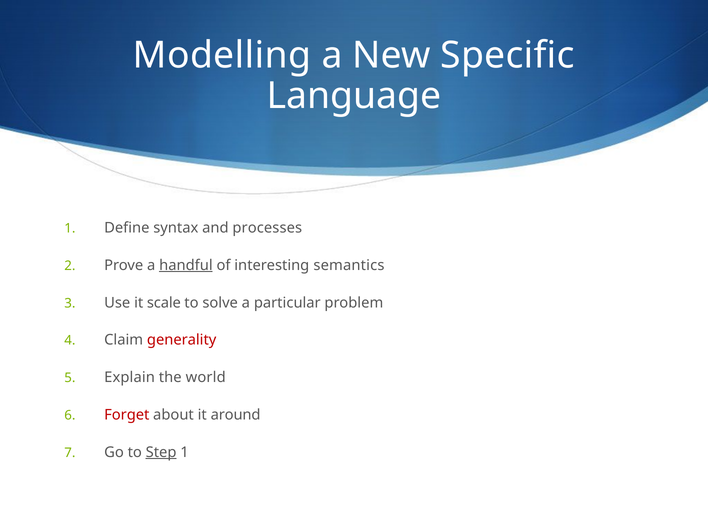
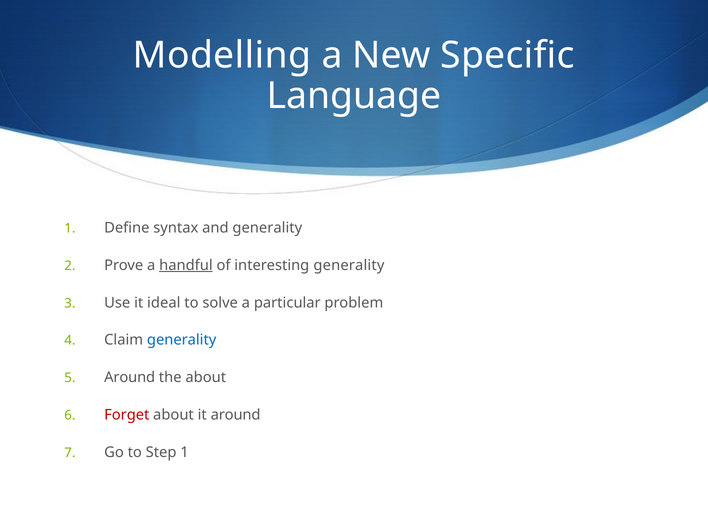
and processes: processes -> generality (267, 228)
interesting semantics: semantics -> generality (349, 265)
scale: scale -> ideal (164, 303)
generality colour: red -> blue (182, 340)
Explain: Explain -> Around (130, 377)
the world: world -> about (206, 377)
Step underline: present -> none (161, 452)
